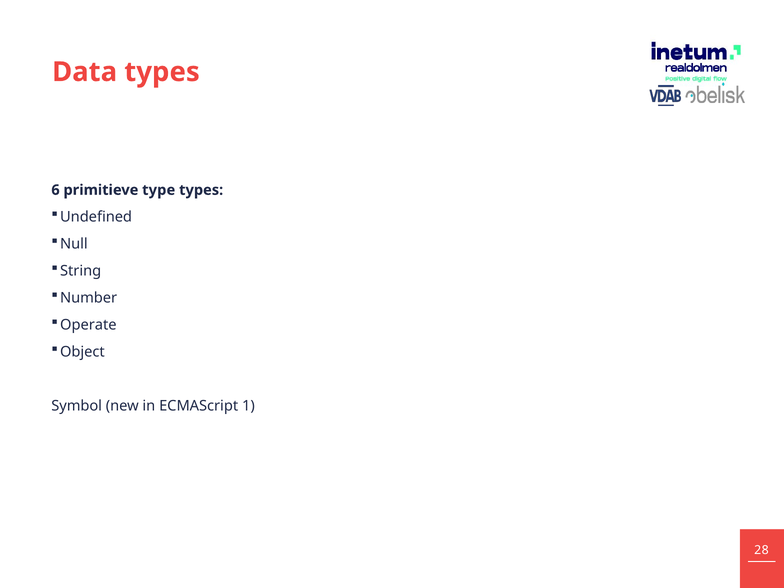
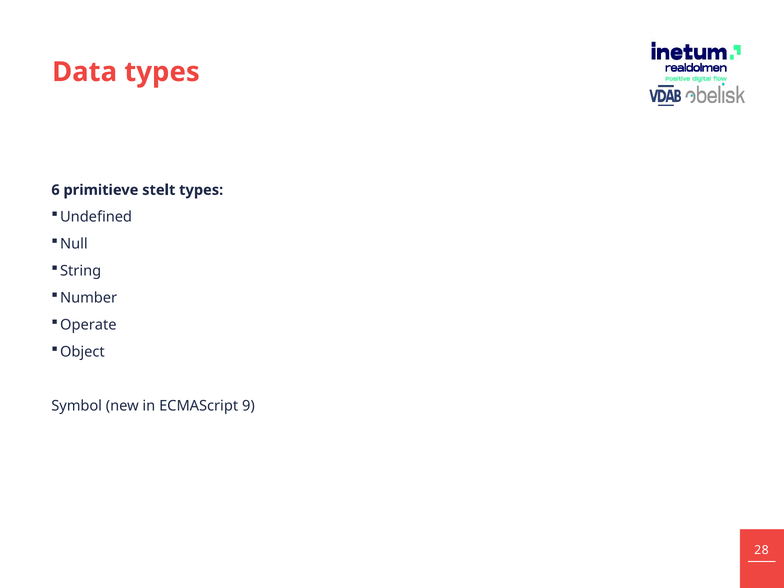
type: type -> stelt (159, 190)
1: 1 -> 9 (248, 406)
